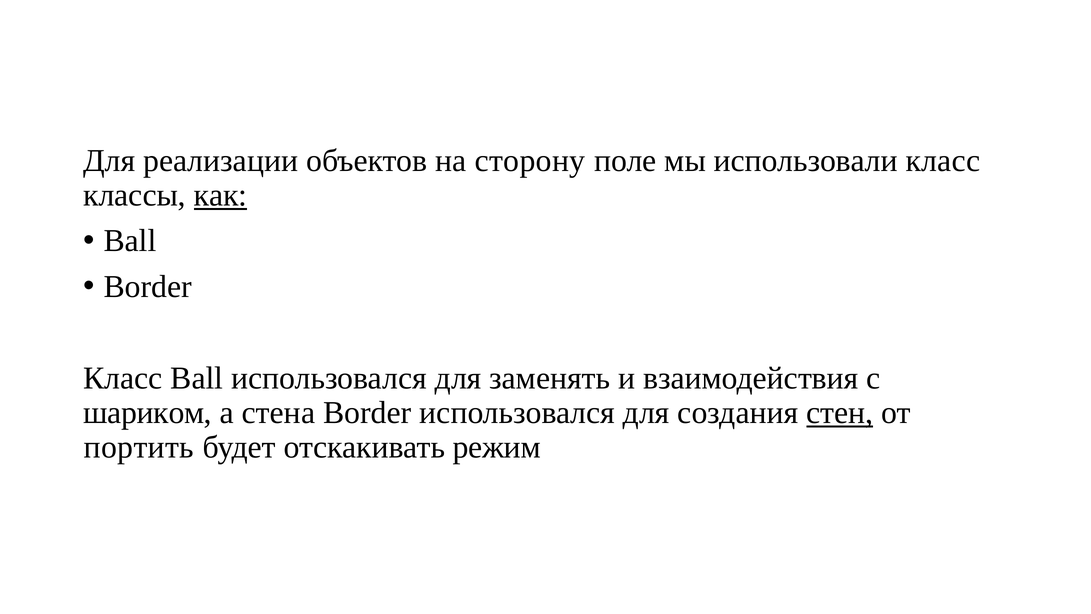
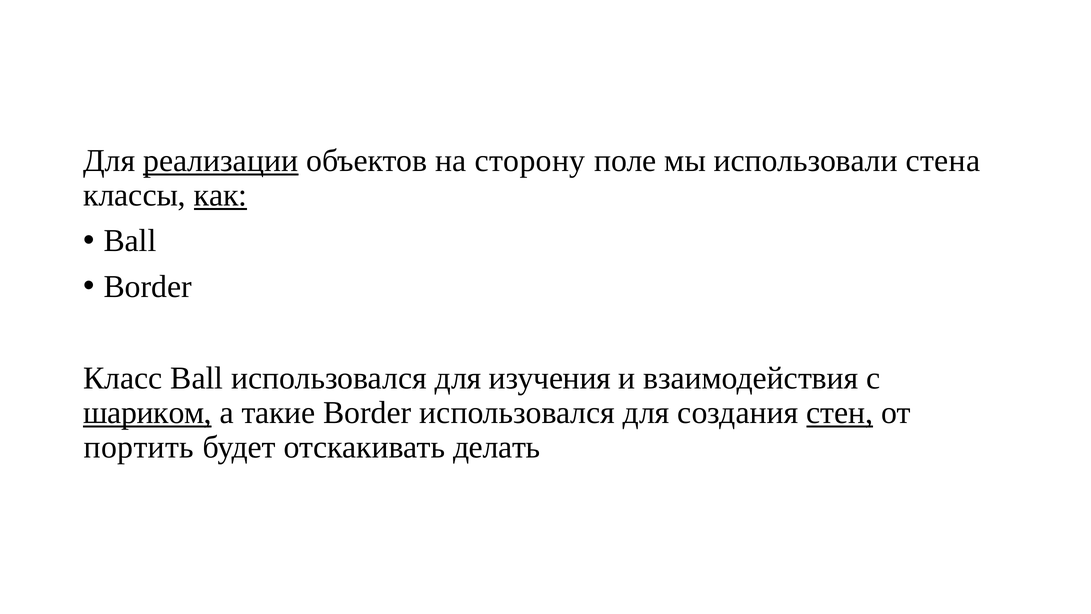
реализации underline: none -> present (221, 161)
использовали класс: класс -> стена (943, 161)
заменять: заменять -> изучения (550, 378)
шариком underline: none -> present (148, 412)
стена: стена -> такие (279, 412)
режим: режим -> делать (497, 447)
